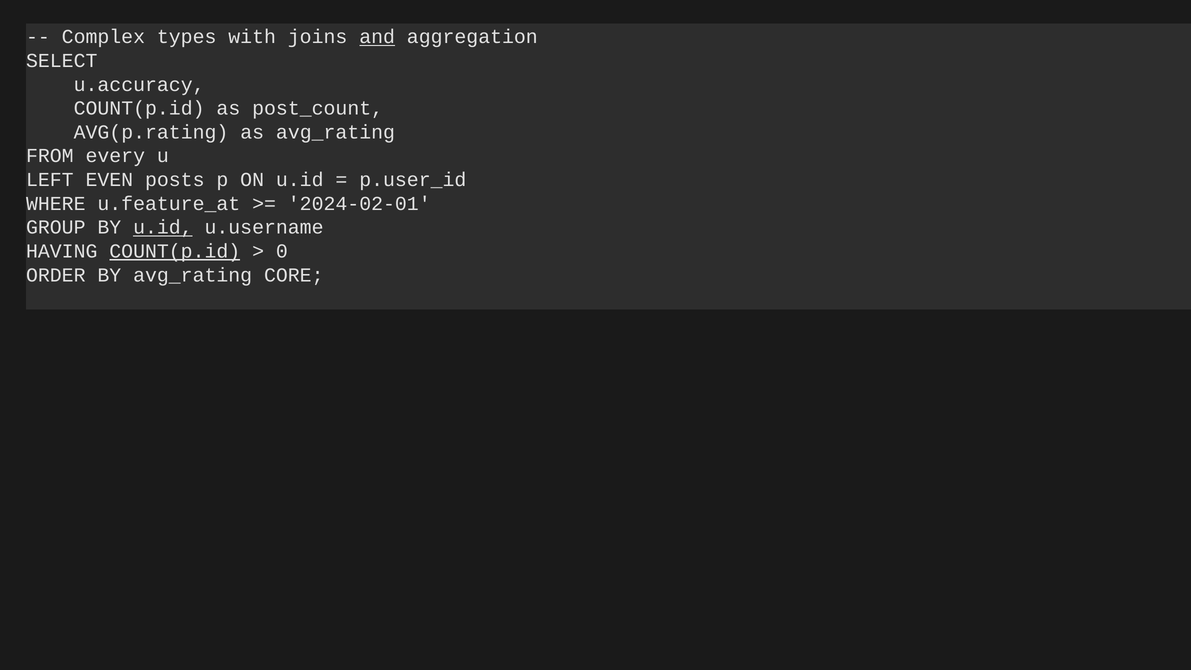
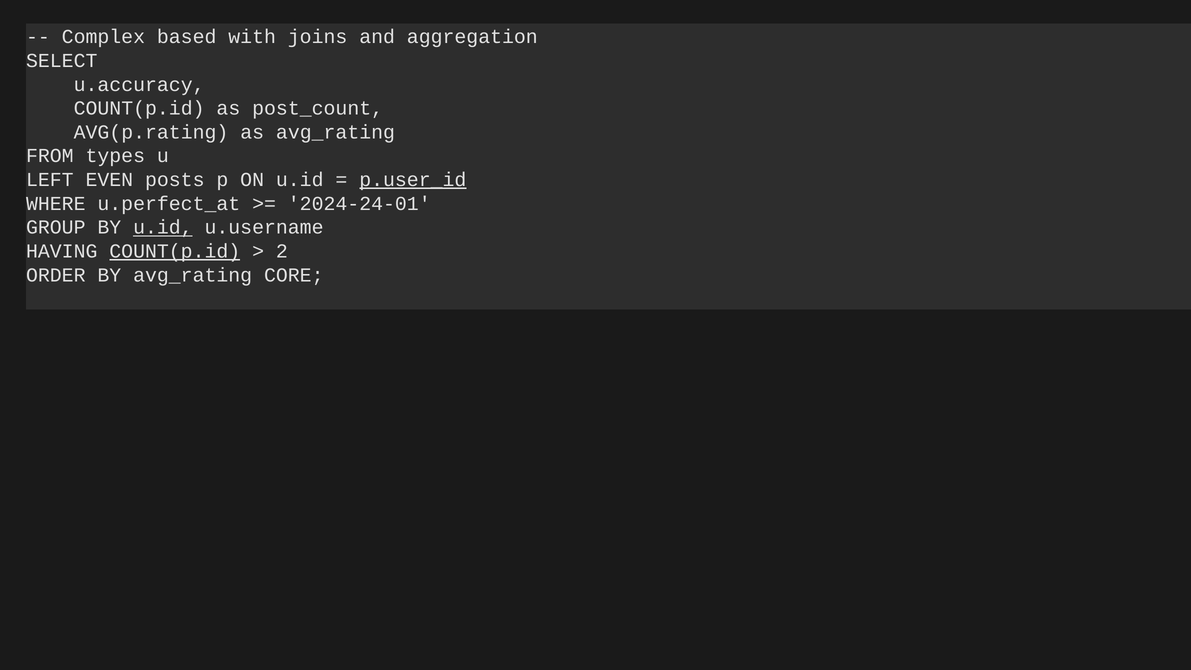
types: types -> based (187, 37)
and underline: present -> none (377, 37)
every: every -> types (115, 156)
p.user_id underline: none -> present (413, 180)
u.feature_at: u.feature_at -> u.perfect_at (169, 204)
2024-02-01: 2024-02-01 -> 2024-24-01 (359, 204)
0: 0 -> 2 (282, 251)
